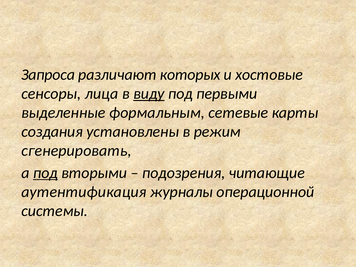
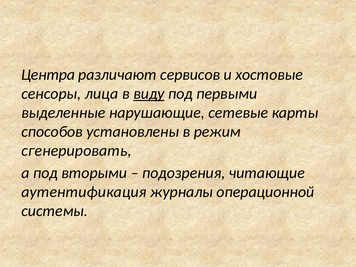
Запроса: Запроса -> Центра (48, 75)
которых: которых -> сервисов (190, 75)
формальным: формальным -> нарушающие (157, 113)
создания: создания -> способов (52, 132)
под underline: present -> none (45, 173)
